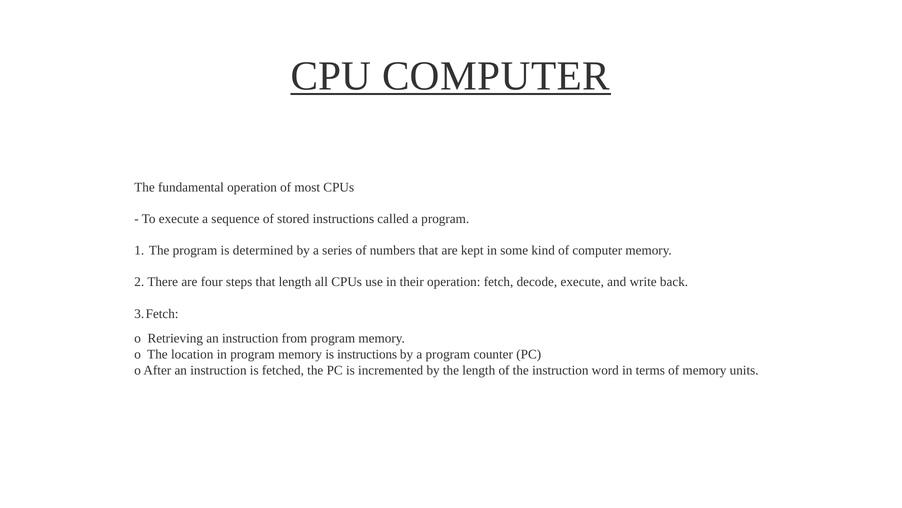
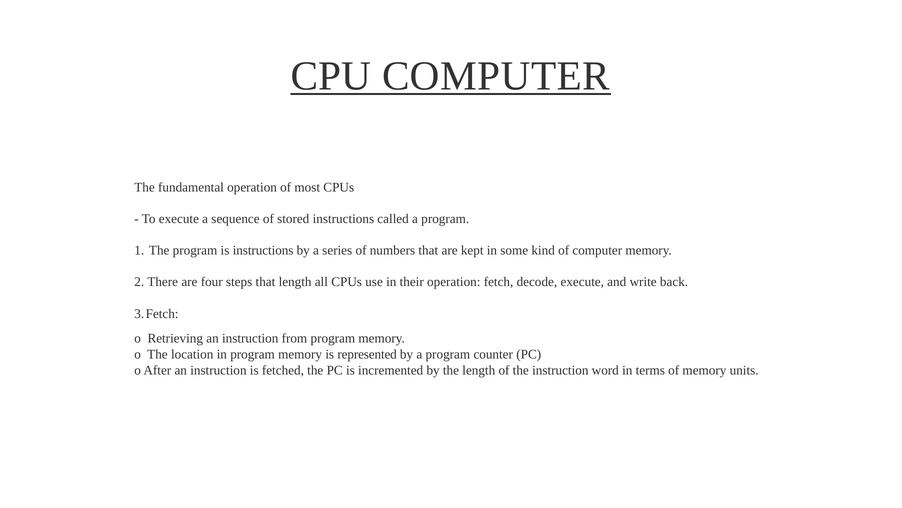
is determined: determined -> instructions (263, 250)
is instructions: instructions -> represented (367, 354)
